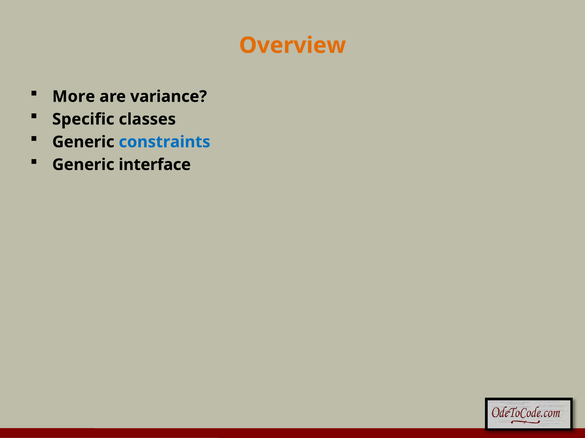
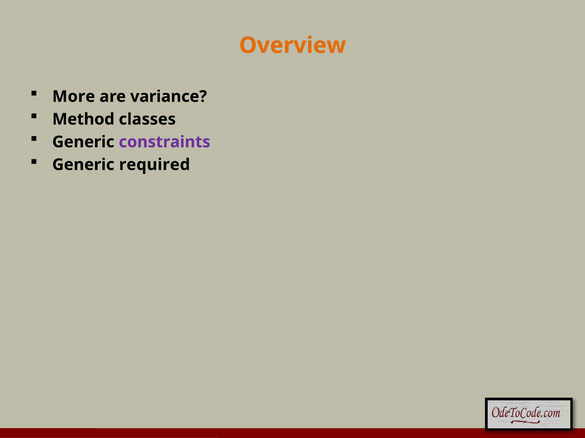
Specific: Specific -> Method (83, 119)
constraints colour: blue -> purple (165, 142)
interface: interface -> required (155, 165)
